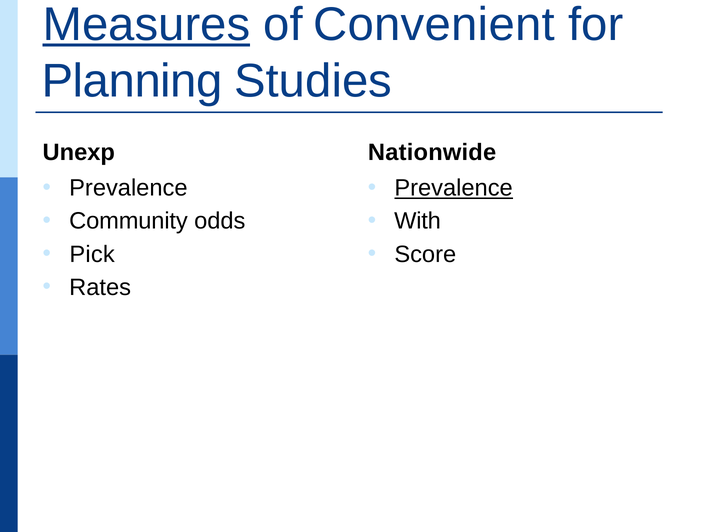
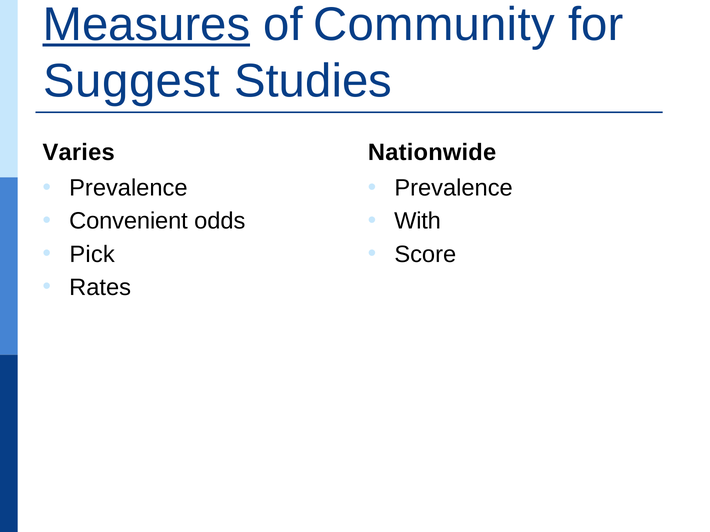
Convenient: Convenient -> Community (434, 25)
Planning: Planning -> Suggest (132, 81)
Unexp: Unexp -> Varies (79, 153)
Prevalence underline: present -> none (454, 188)
Community: Community -> Convenient (128, 221)
